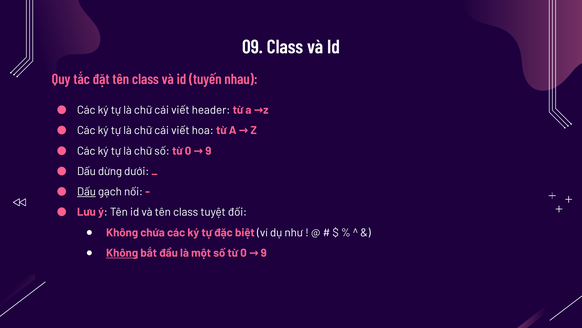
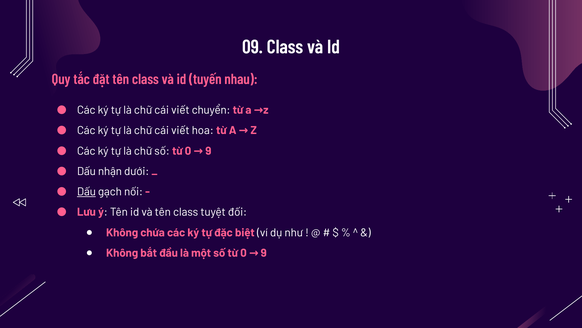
header: header -> chuyển (211, 110)
dừng: dừng -> nhận (110, 171)
Không underline: present -> none (122, 253)
